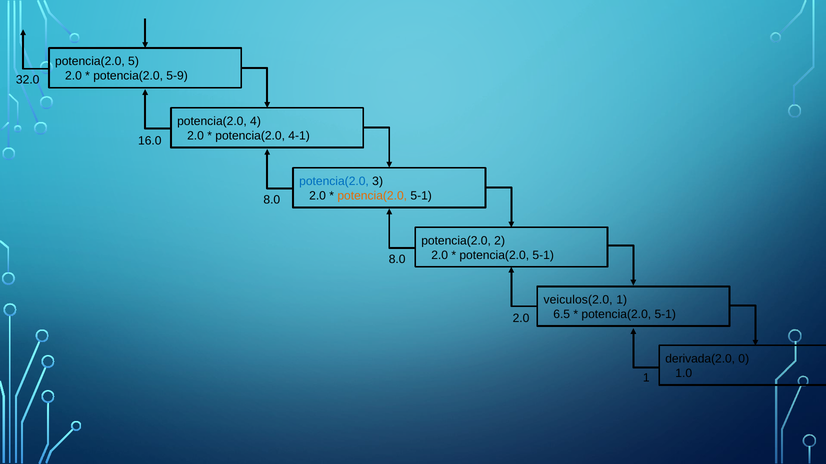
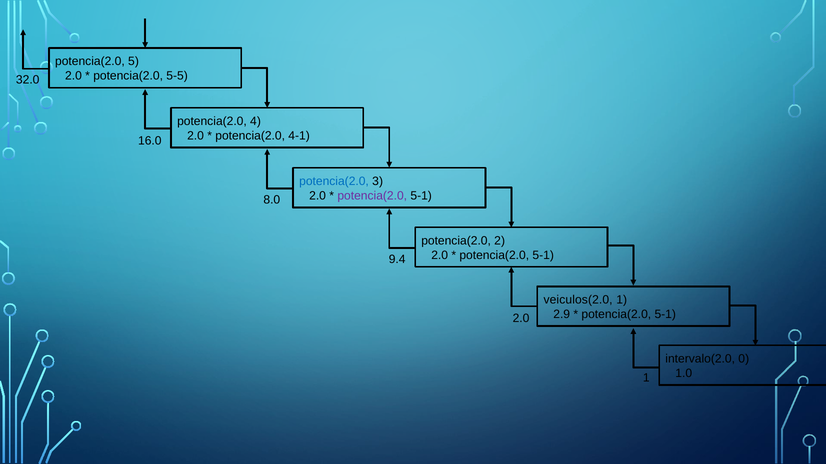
5-9: 5-9 -> 5-5 (177, 76)
potencia(2.0 colour: orange -> purple (372, 196)
8.0: 8.0 -> 9.4 (397, 259)
6.5: 6.5 -> 2.9 (562, 315)
derivada(2.0: derivada(2.0 -> intervalo(2.0 (700, 359)
